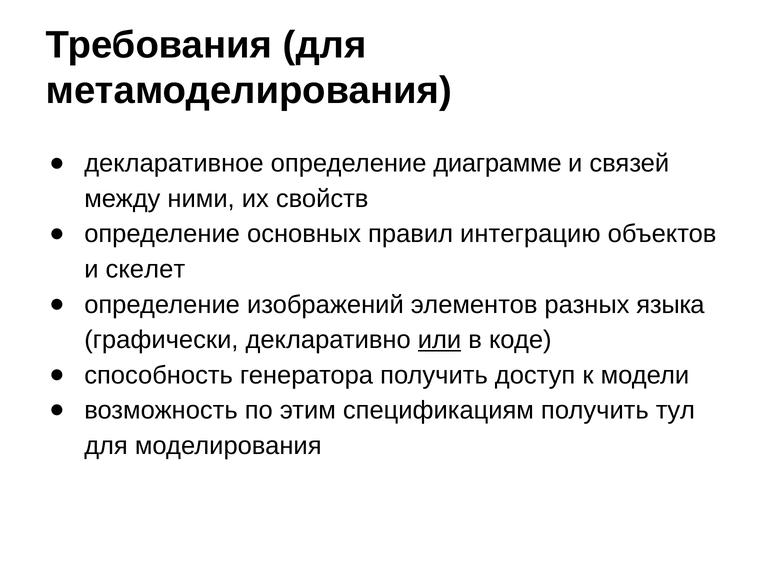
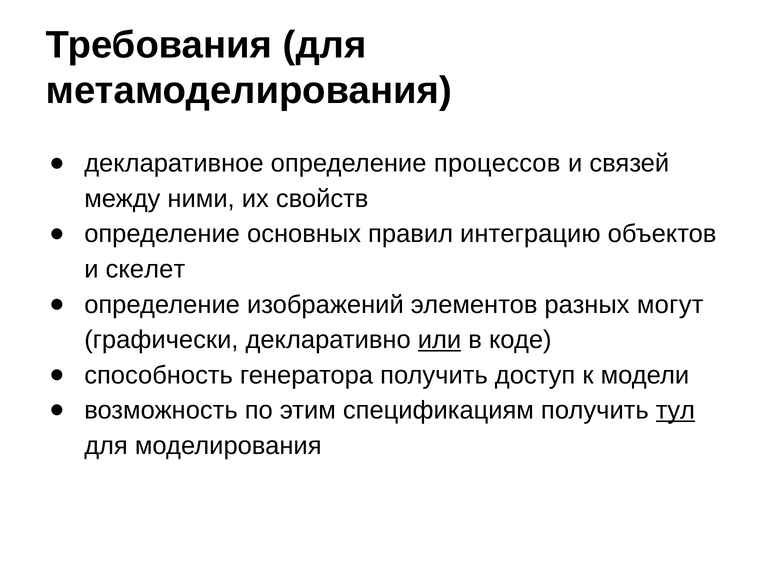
диаграмме: диаграмме -> процессов (497, 163)
языка: языка -> могут (670, 304)
тул underline: none -> present (675, 410)
